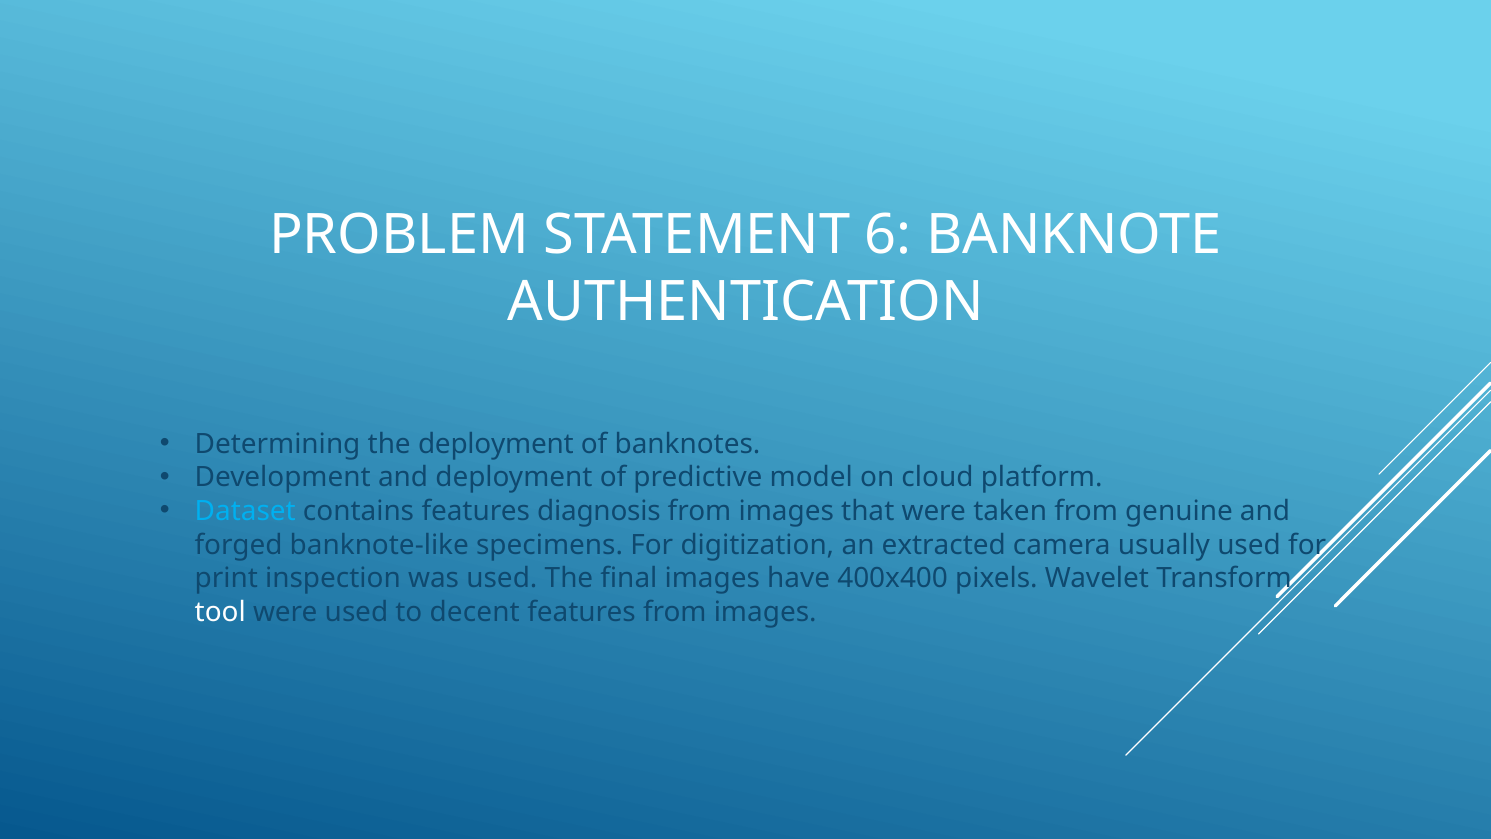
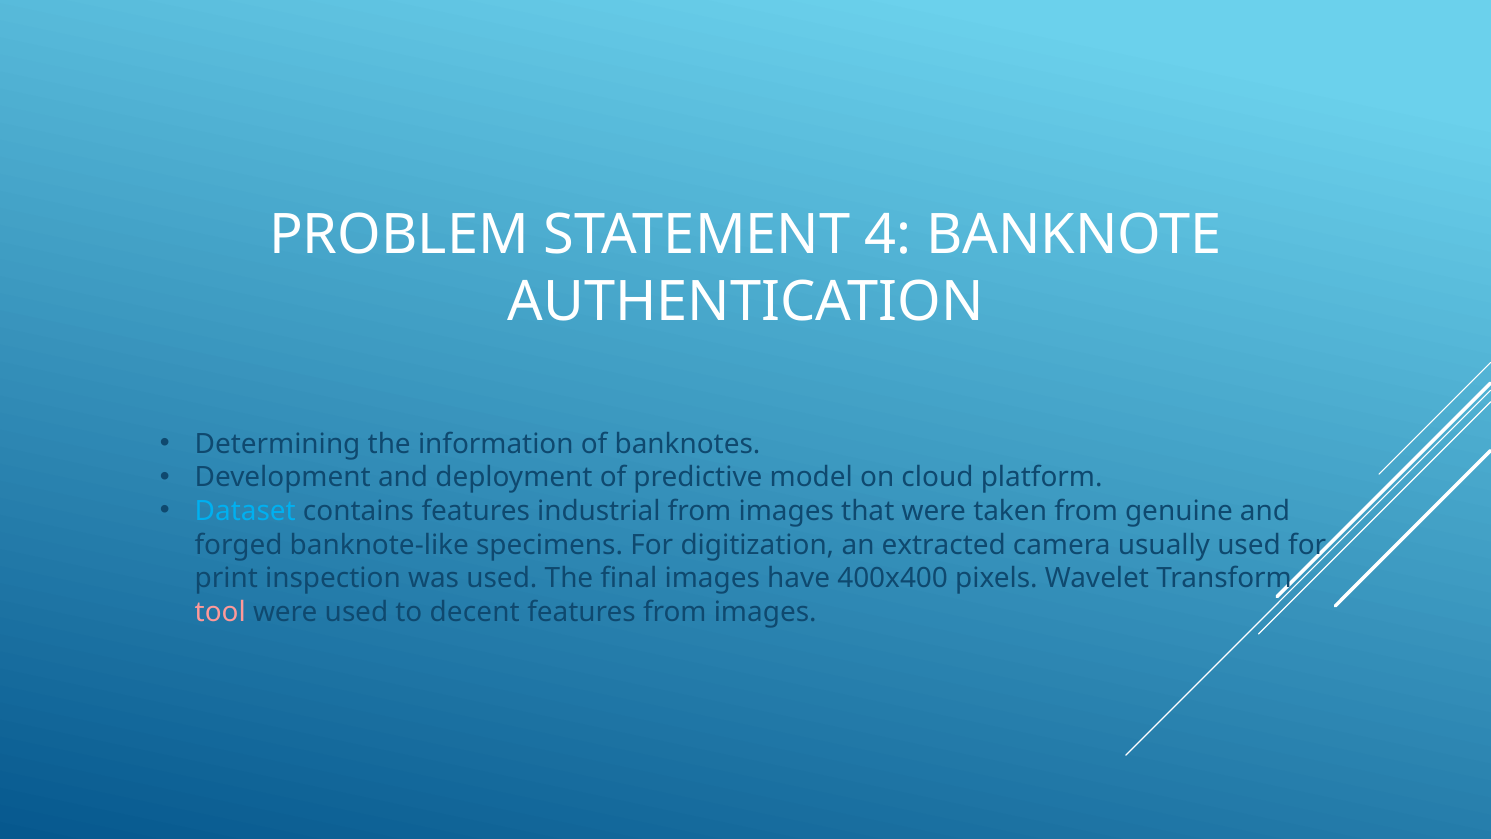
6: 6 -> 4 (888, 235)
the deployment: deployment -> information (496, 444)
diagnosis: diagnosis -> industrial (599, 511)
tool colour: white -> pink (220, 612)
